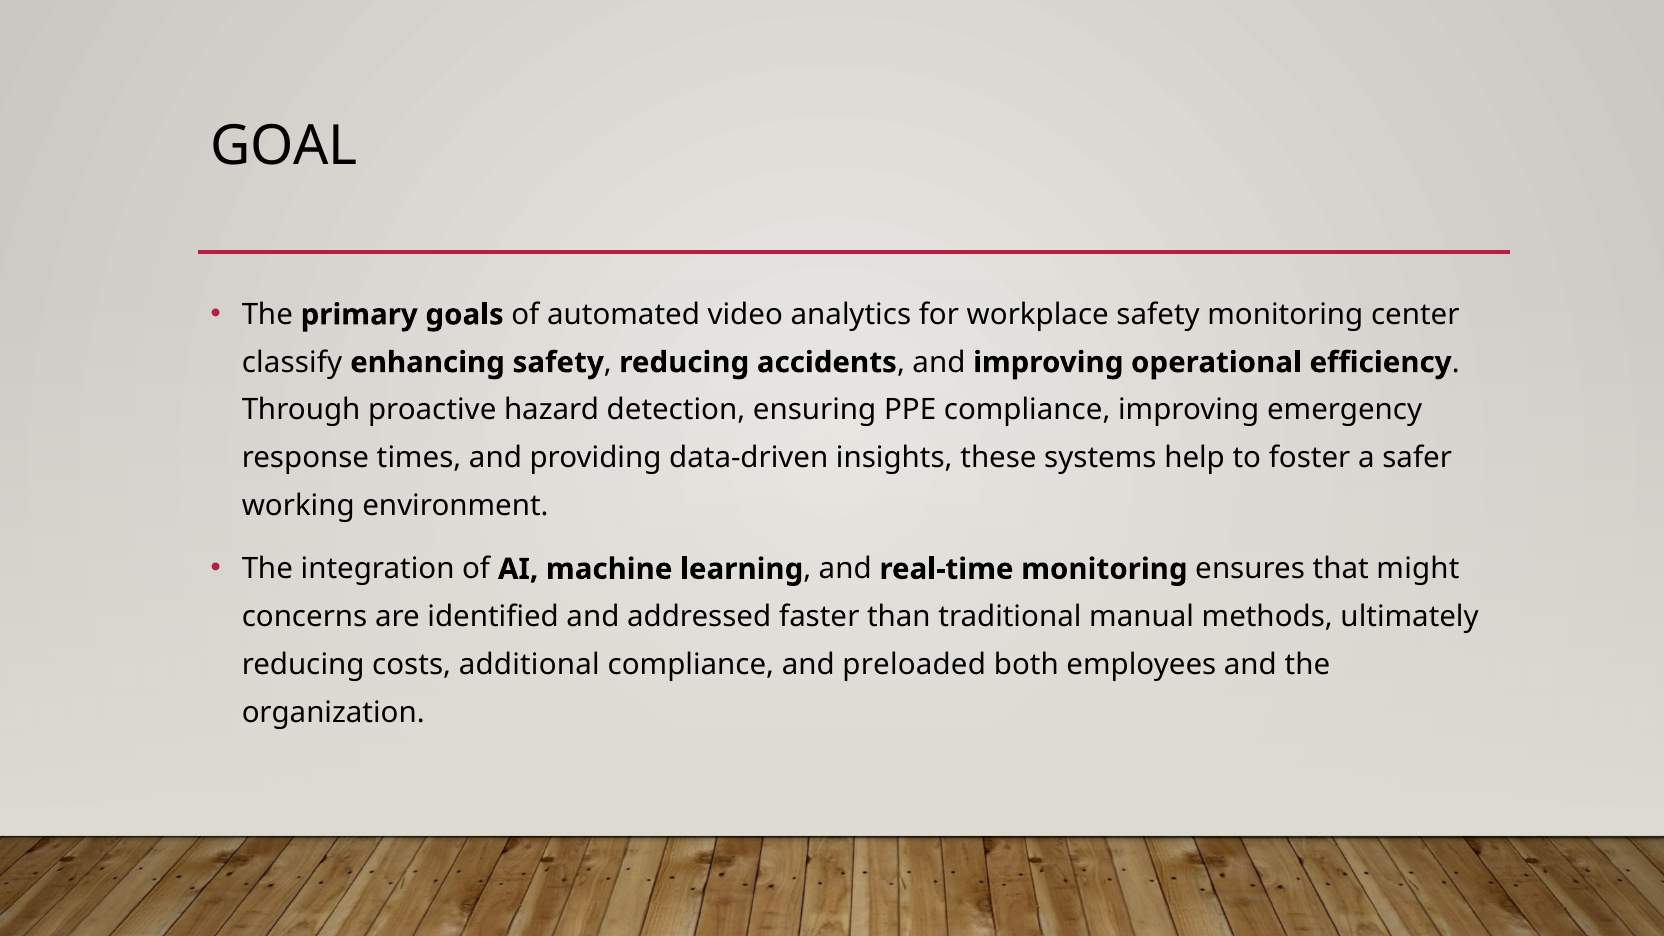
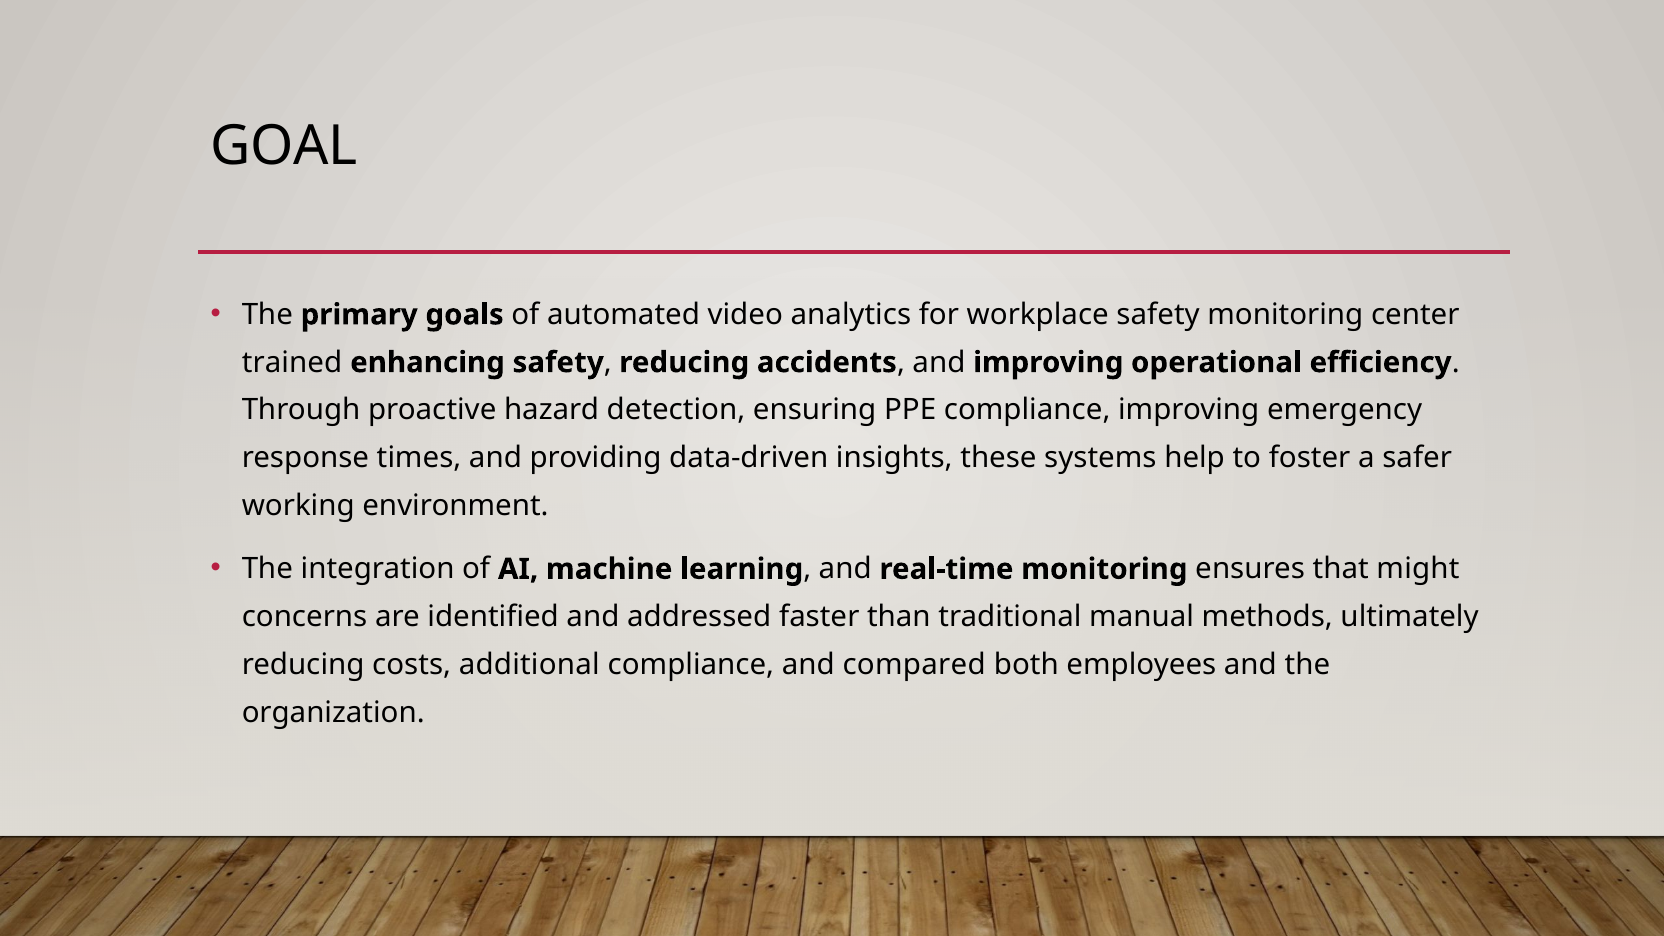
classify: classify -> trained (292, 363)
preloaded: preloaded -> compared (914, 665)
